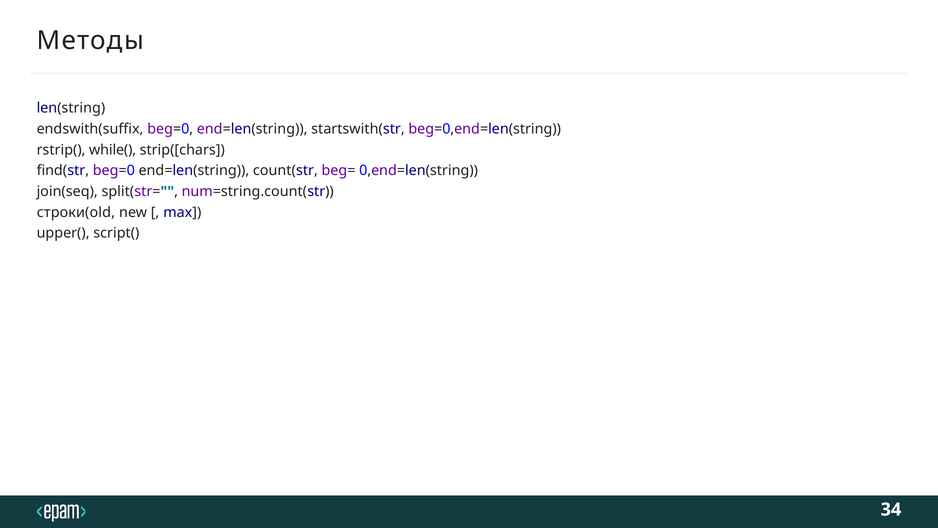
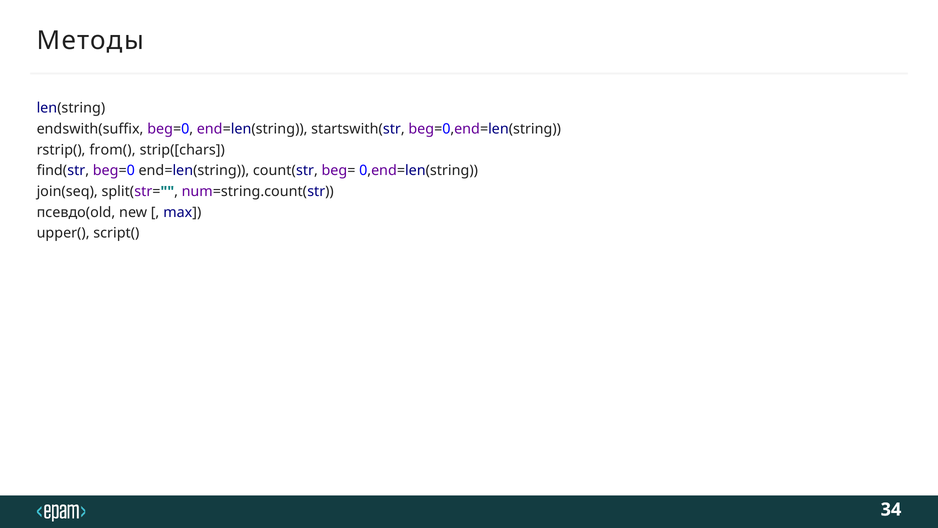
while(: while( -> from( (112, 150)
строки(old: строки(old -> псевдо(old (76, 212)
